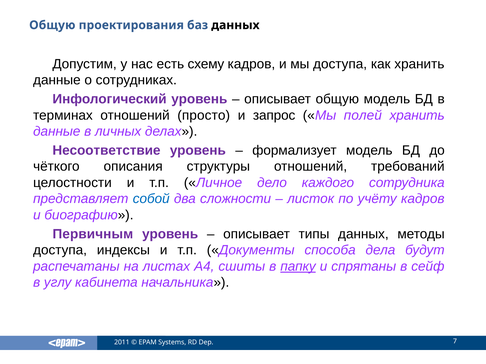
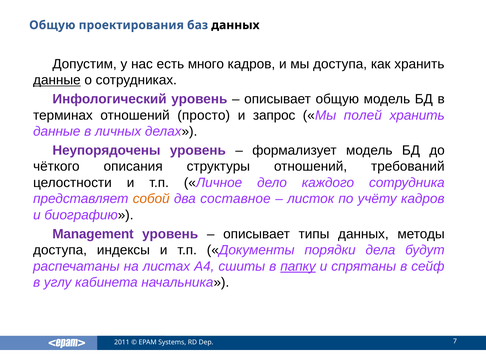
схему: схему -> много (206, 64)
данные underline: none -> present (57, 80)
Несоответствие: Несоответствие -> Неупорядочены (106, 151)
собой colour: blue -> orange (151, 199)
сложности: сложности -> составное (235, 199)
Первичным: Первичным -> Management (93, 234)
способа: способа -> порядки (330, 250)
